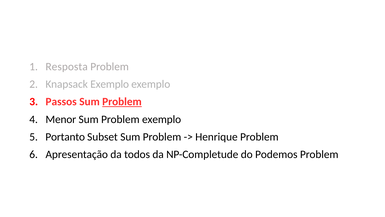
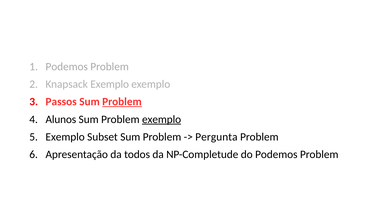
Resposta: Resposta -> Podemos (67, 67)
Menor: Menor -> Alunos (61, 119)
exemplo underline: none -> present (162, 119)
Portanto: Portanto -> Exemplo (65, 137)
Henrique: Henrique -> Pergunta (216, 137)
